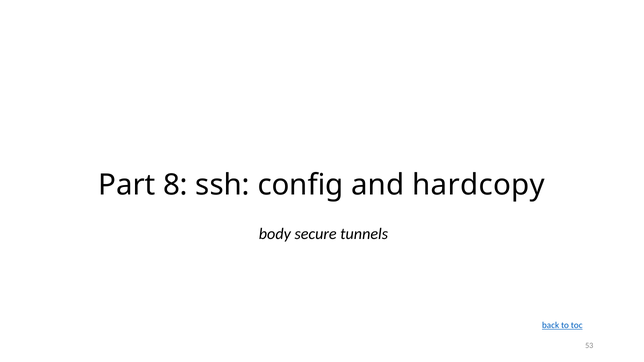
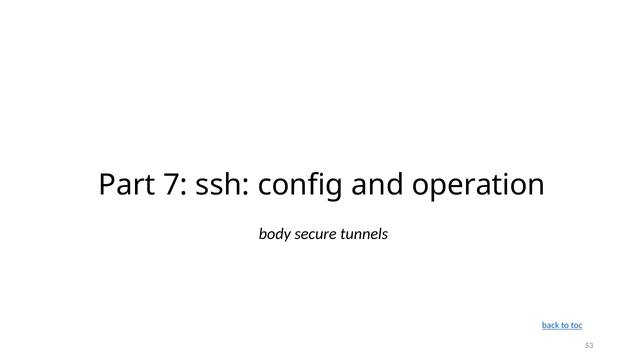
8: 8 -> 7 (175, 185)
hardcopy: hardcopy -> operation (479, 185)
